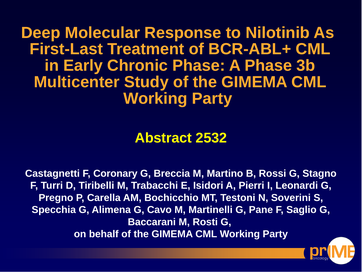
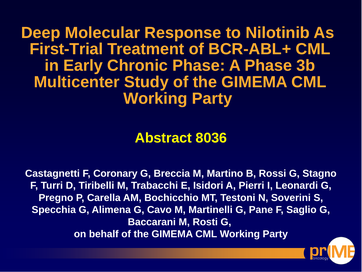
First-Last: First-Last -> First-Trial (66, 49)
2532: 2532 -> 8036 (211, 138)
